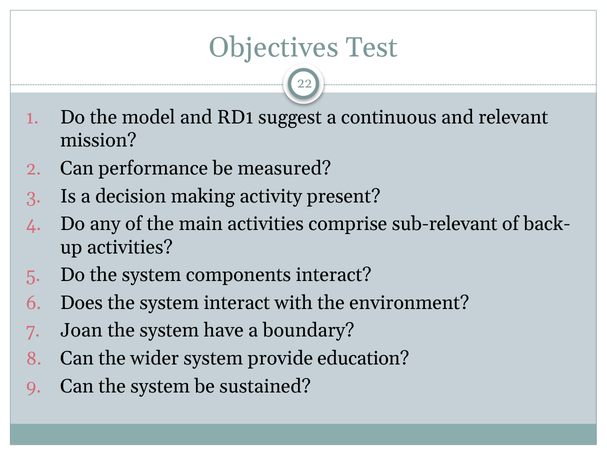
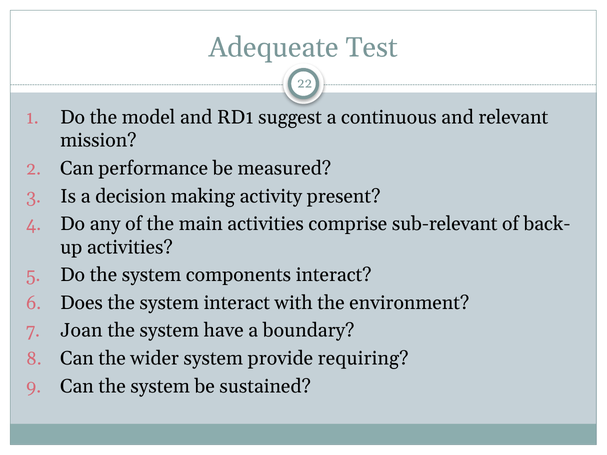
Objectives: Objectives -> Adequeate (274, 48)
education: education -> requiring (363, 359)
